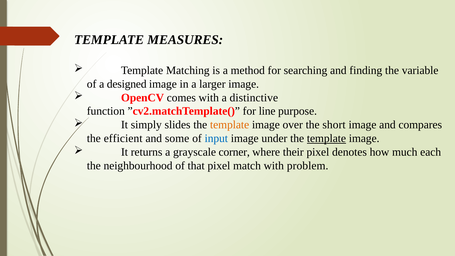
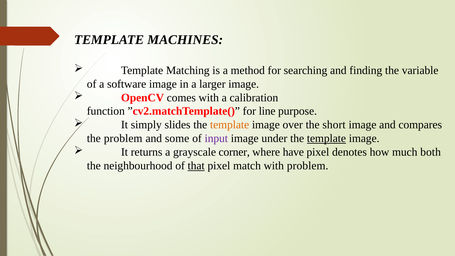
MEASURES: MEASURES -> MACHINES (185, 40)
designed: designed -> software (127, 84)
distinctive: distinctive -> calibration (254, 98)
the efficient: efficient -> problem (123, 139)
input colour: blue -> purple (216, 139)
their: their -> have (293, 152)
each: each -> both (431, 152)
that underline: none -> present (196, 166)
